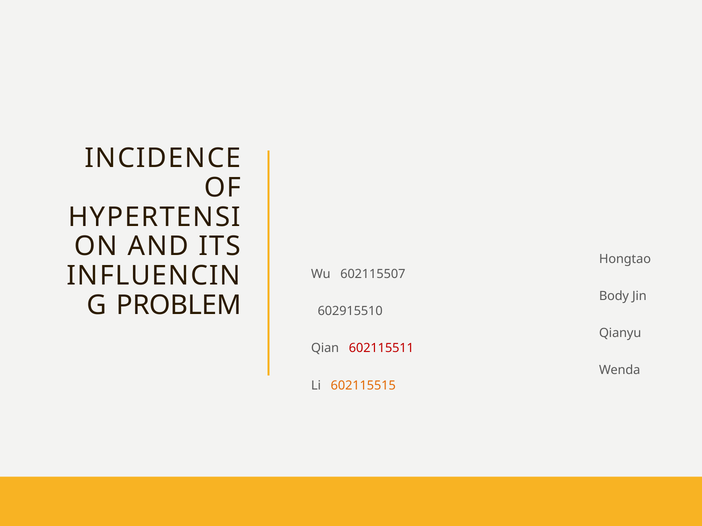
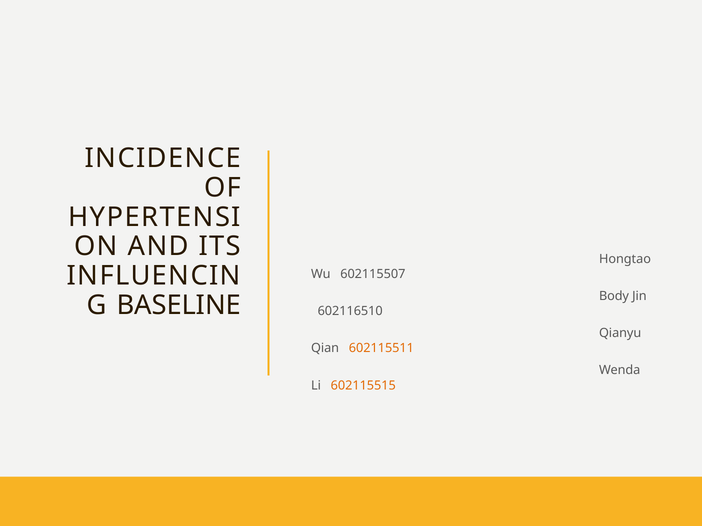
PROBLEM: PROBLEM -> BASELINE (179, 306)
602915510: 602915510 -> 602116510 (350, 311)
602115511 colour: red -> orange (381, 349)
